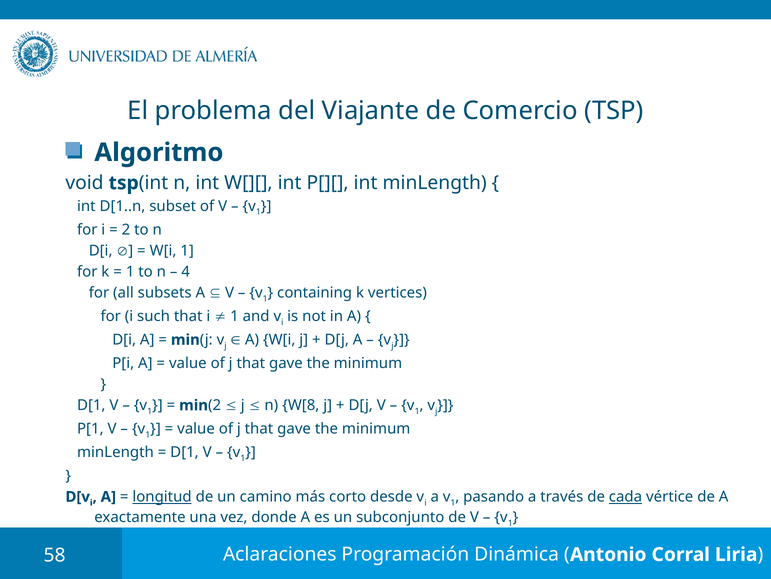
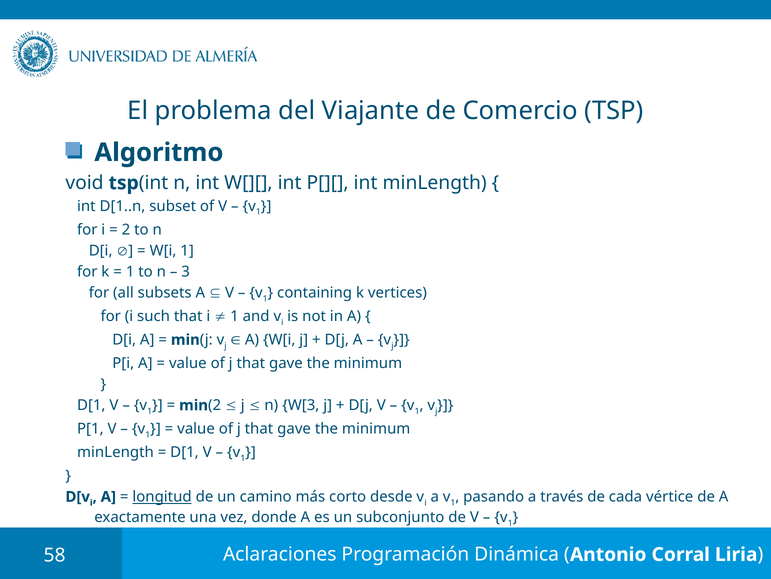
4: 4 -> 3 (186, 271)
W[8: W[8 -> W[3 (301, 405)
cada underline: present -> none (625, 496)
